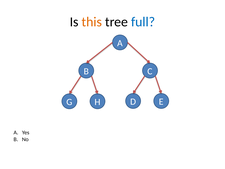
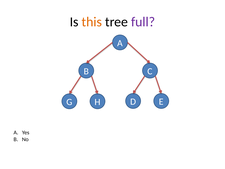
full colour: blue -> purple (143, 22)
